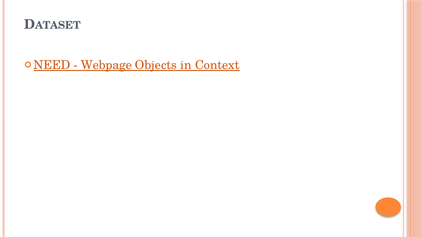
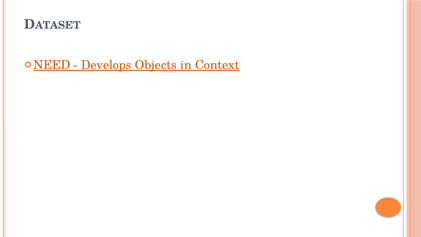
Webpage: Webpage -> Develops (106, 65)
